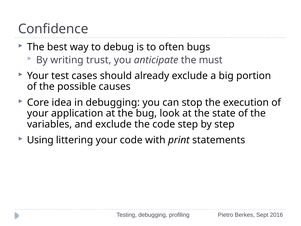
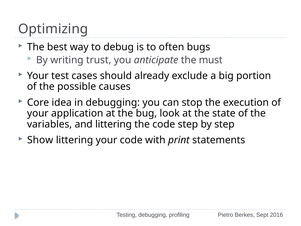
Confidence: Confidence -> Optimizing (53, 29)
and exclude: exclude -> littering (114, 124)
Using: Using -> Show (40, 140)
